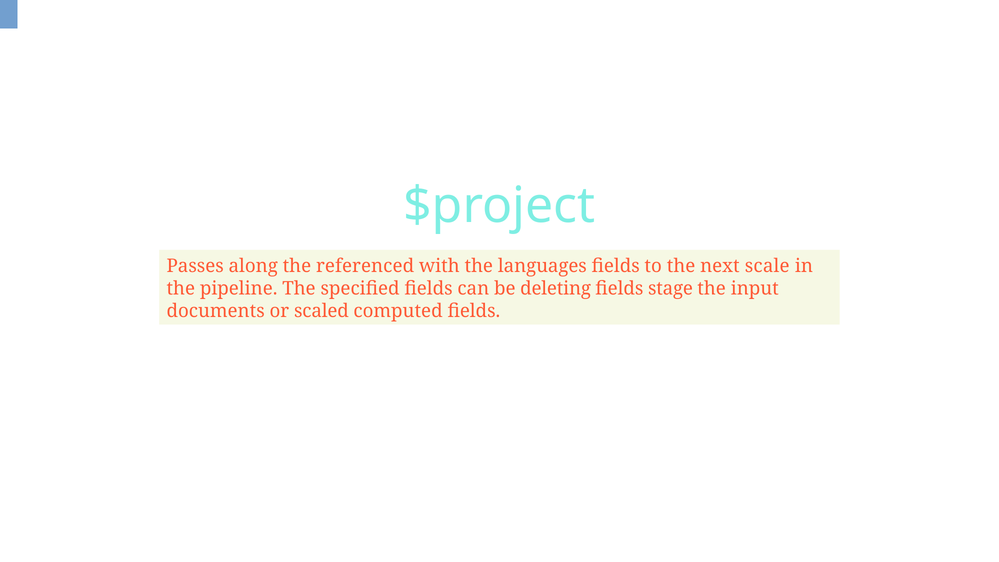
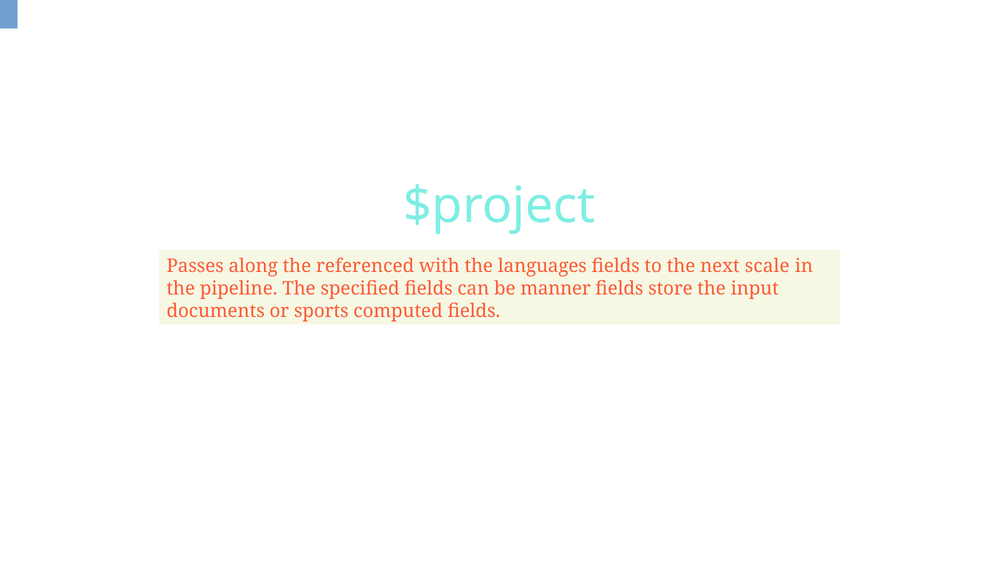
deleting: deleting -> manner (556, 288)
stage: stage -> store (670, 288)
scaled: scaled -> sports (321, 311)
